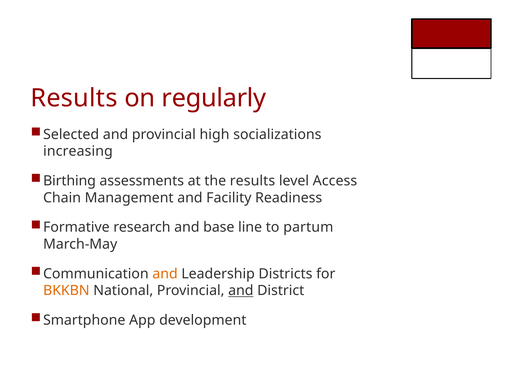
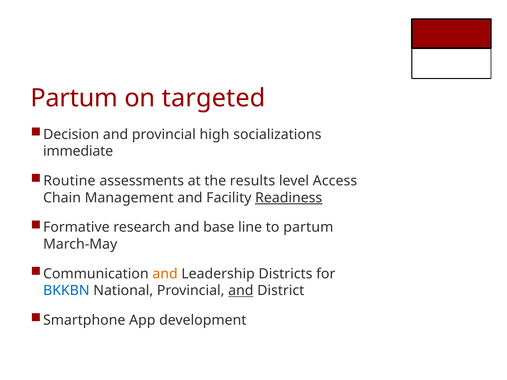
Results: Results -> Partum (74, 98)
regularly: regularly -> targeted (214, 98)
Selected: Selected -> Decision (71, 134)
increasing: increasing -> immediate (78, 151)
Birthing: Birthing -> Routine (69, 181)
Readiness underline: none -> present (289, 198)
BKKBN colour: orange -> blue (66, 291)
